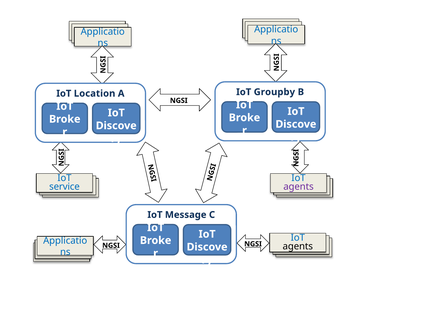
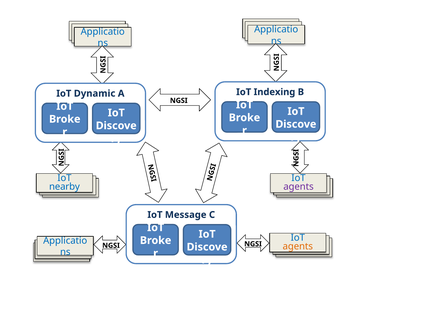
Groupby: Groupby -> Indexing (274, 92)
Location: Location -> Dynamic (95, 93)
service: service -> nearby (64, 187)
agents colour: black -> orange (298, 246)
